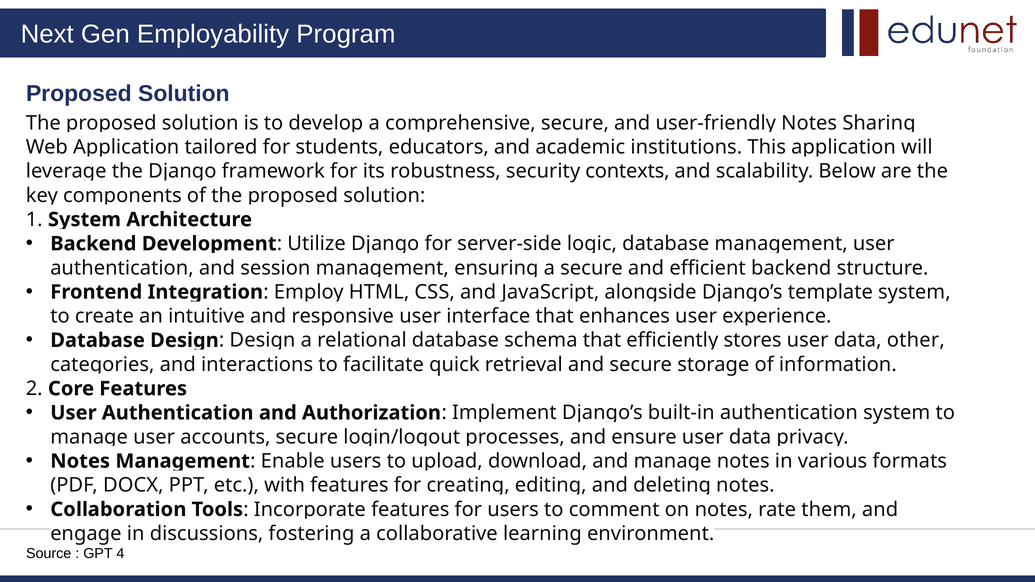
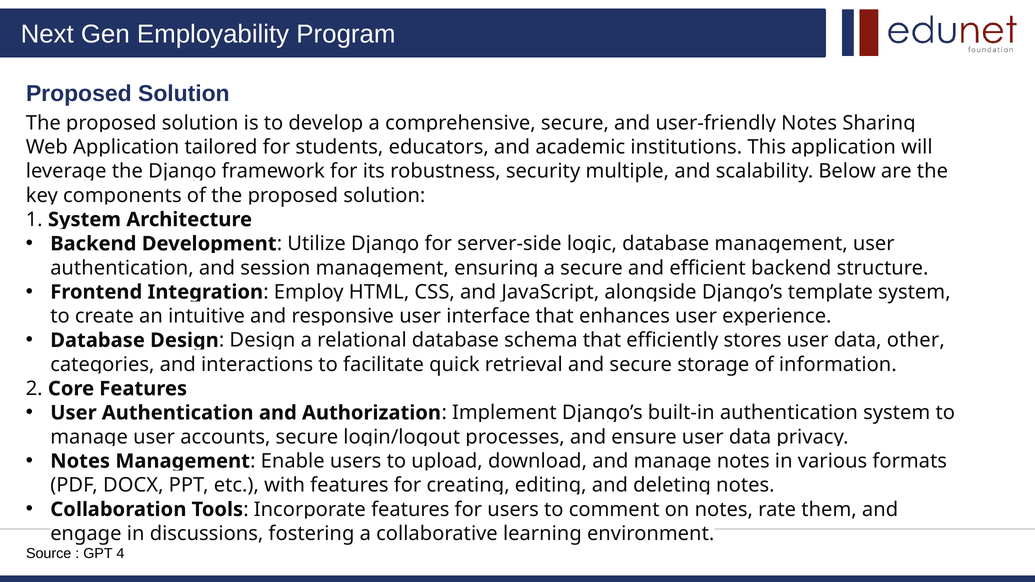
contexts: contexts -> multiple (627, 171)
